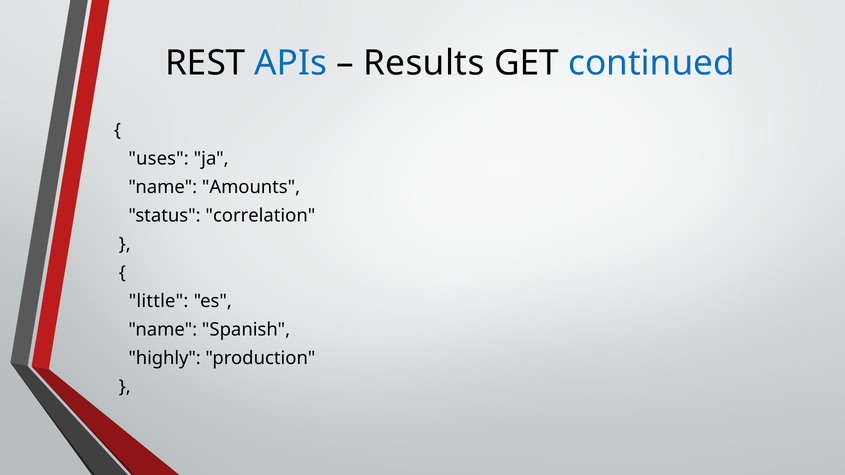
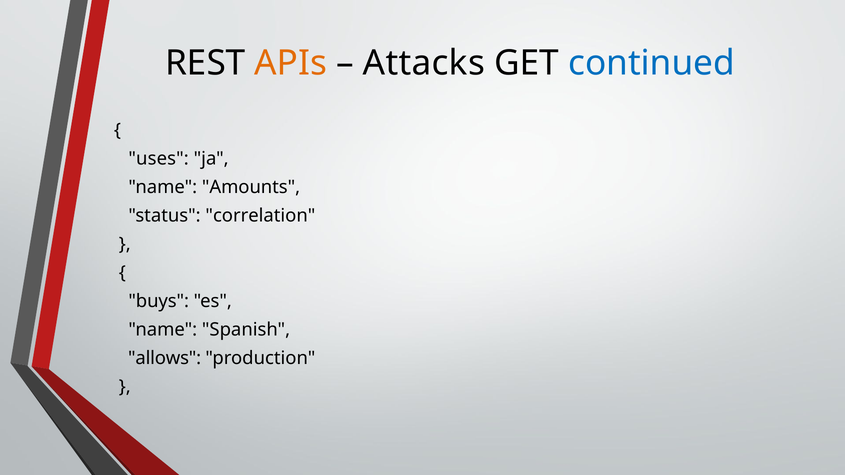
APIs colour: blue -> orange (291, 63)
Results: Results -> Attacks (424, 63)
little: little -> buys (159, 301)
highly: highly -> allows (165, 358)
